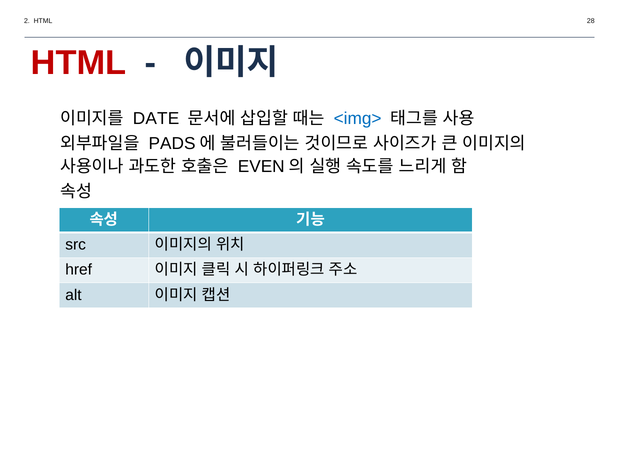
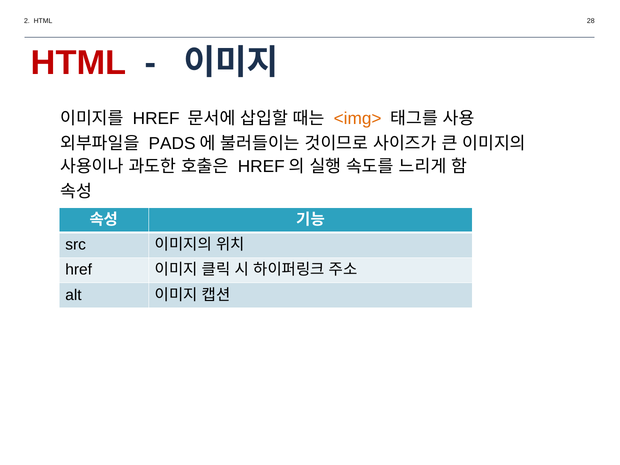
DATE: DATE -> HREF (156, 118)
<img> colour: blue -> orange (358, 118)
EVEN: EVEN -> HREF (261, 166)
